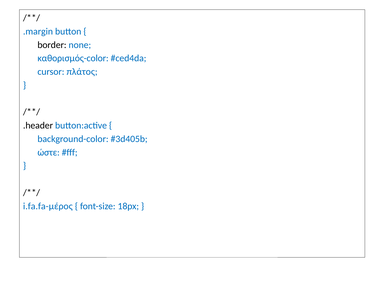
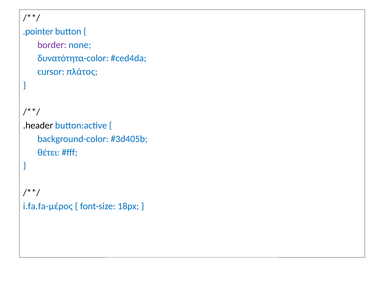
.margin: .margin -> .pointer (38, 31)
border colour: black -> purple (52, 45)
καθορισμός-color: καθορισμός-color -> δυνατότητα-color (73, 58)
ώστε: ώστε -> θέτει (49, 152)
